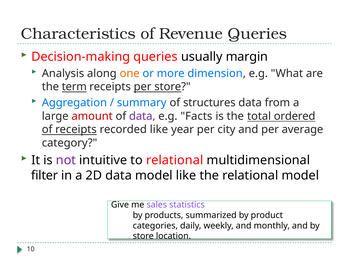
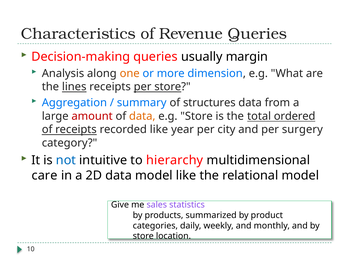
term: term -> lines (74, 87)
data colour: purple -> orange (142, 116)
e.g Facts: Facts -> Store (197, 116)
average: average -> surgery (302, 129)
not colour: purple -> blue (66, 160)
to relational: relational -> hierarchy (175, 160)
filter: filter -> care (45, 175)
